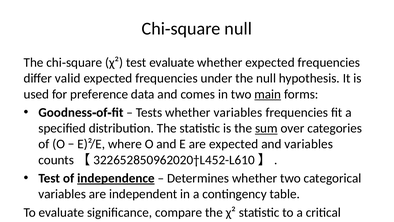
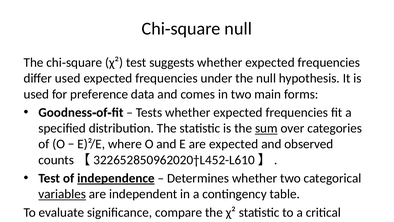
test evaluate: evaluate -> suggests (172, 62)
differ valid: valid -> used (68, 78)
main underline: present -> none (268, 94)
Tests whether variables: variables -> expected (238, 112)
and variables: variables -> observed (309, 144)
variables underline: none -> present (62, 194)
